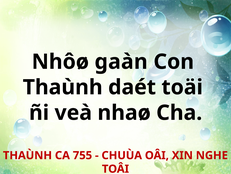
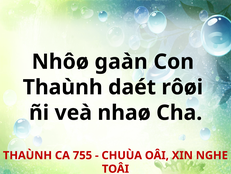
toäi: toäi -> rôøi (182, 87)
